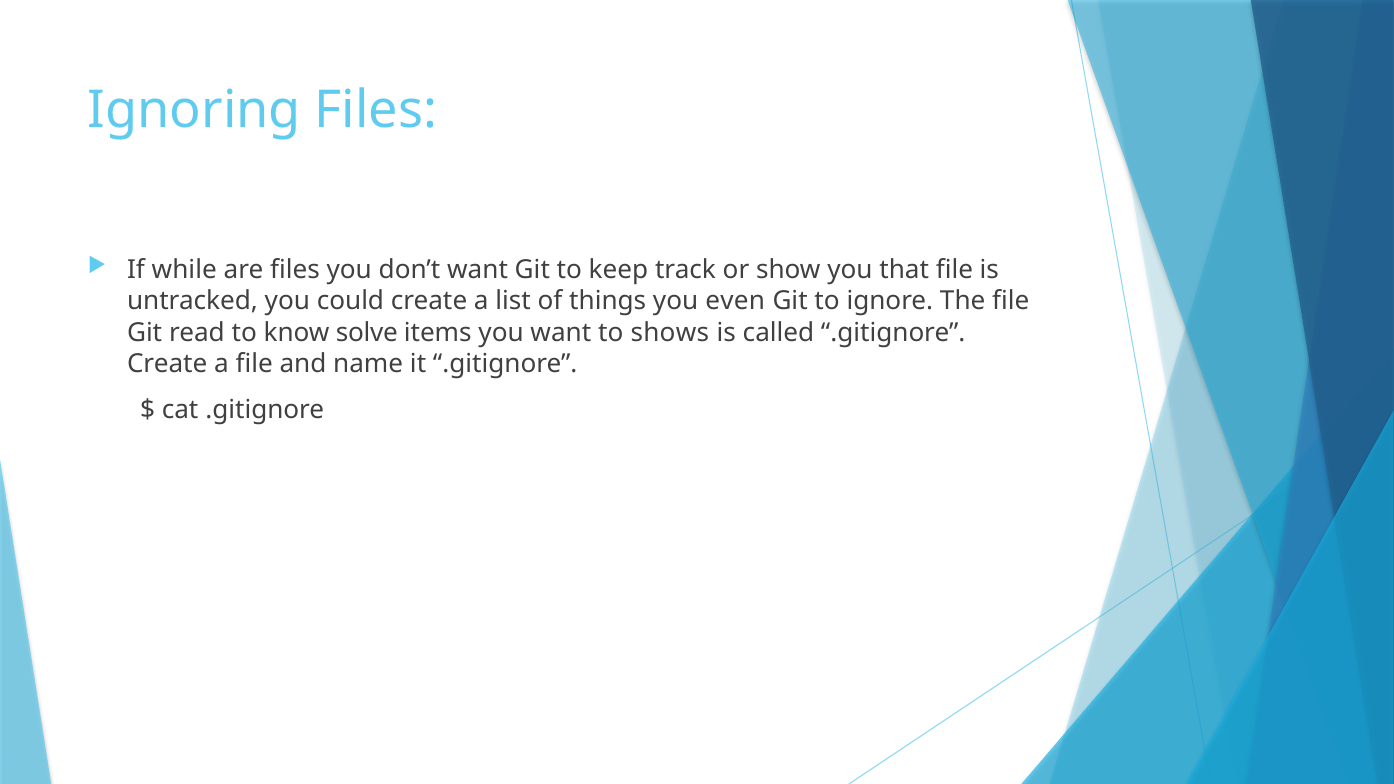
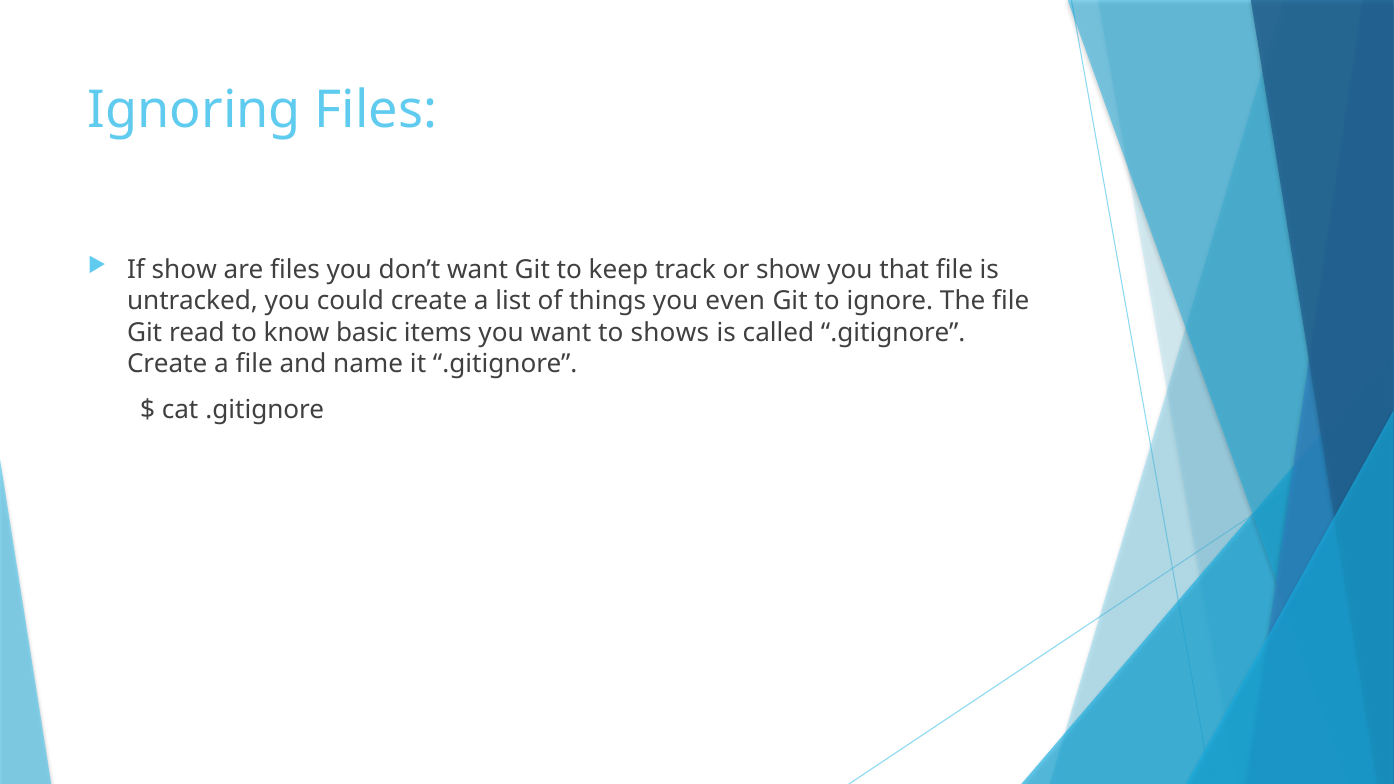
If while: while -> show (184, 270)
solve: solve -> basic (367, 333)
